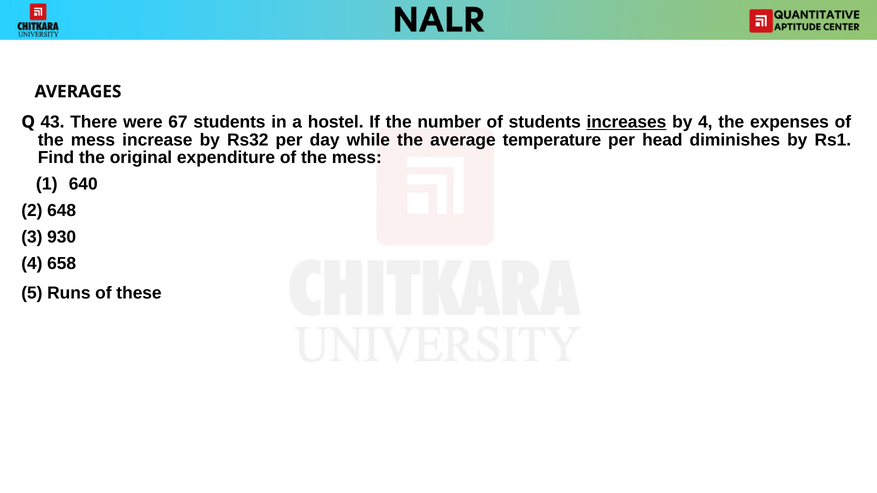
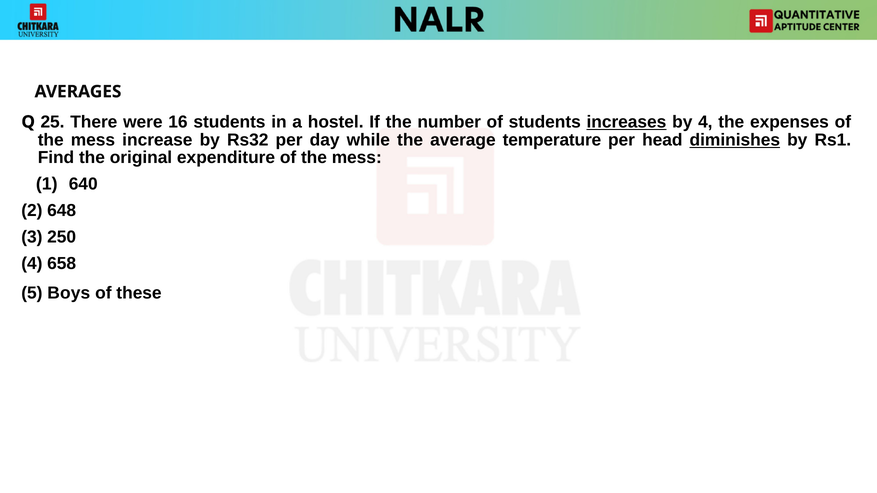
43: 43 -> 25 (53, 122)
67: 67 -> 16 (178, 122)
diminishes underline: none -> present (735, 140)
930: 930 -> 250 (62, 237)
Runs: Runs -> Boys (69, 293)
